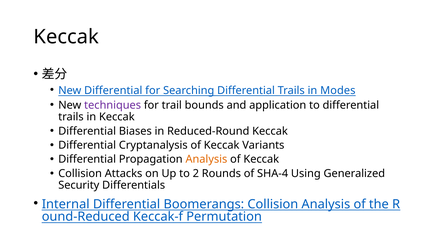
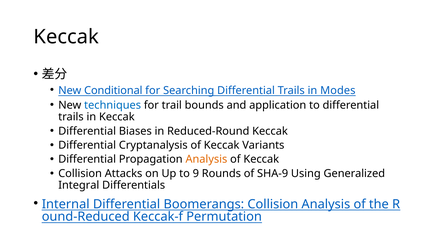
New Differential: Differential -> Conditional (113, 91)
techniques colour: purple -> blue (113, 105)
2: 2 -> 9 (196, 174)
SHA-4: SHA-4 -> SHA-9 (273, 174)
Security: Security -> Integral (79, 186)
